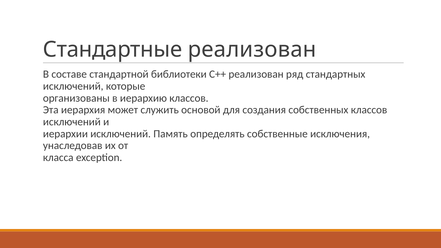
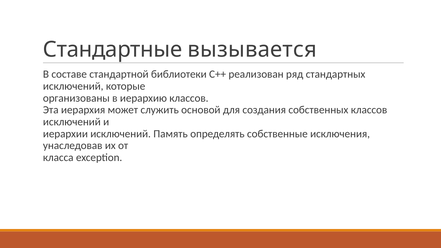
Стандартные реализован: реализован -> вызывается (252, 49)
